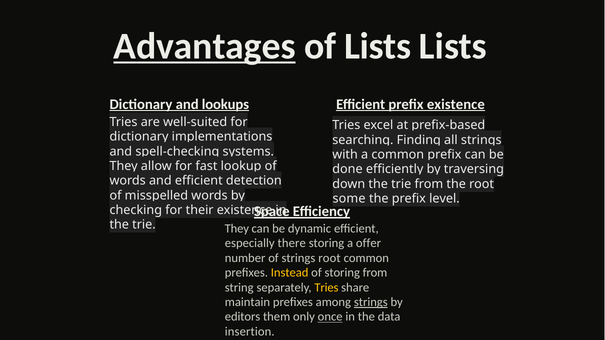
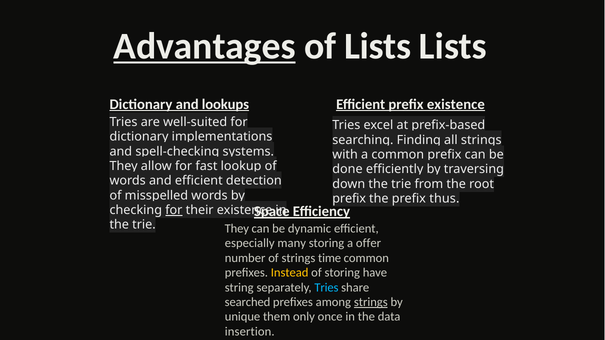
some: some -> prefix (349, 199)
level: level -> thus (444, 199)
for underline: none -> present (174, 210)
there: there -> many (292, 244)
strings root: root -> time (330, 258)
storing from: from -> have (375, 273)
Tries colour: yellow -> light blue (326, 288)
maintain: maintain -> searched (248, 302)
editors: editors -> unique (243, 317)
once underline: present -> none (330, 317)
